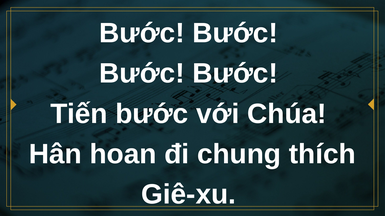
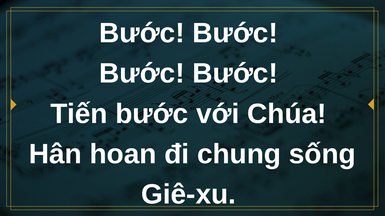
thích: thích -> sống (322, 155)
